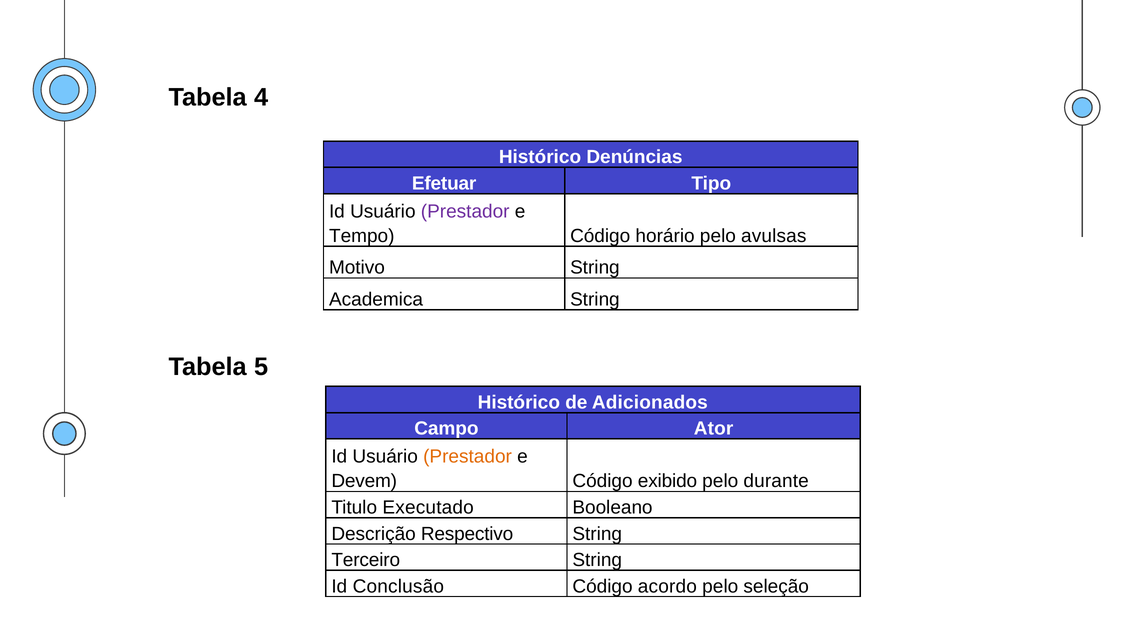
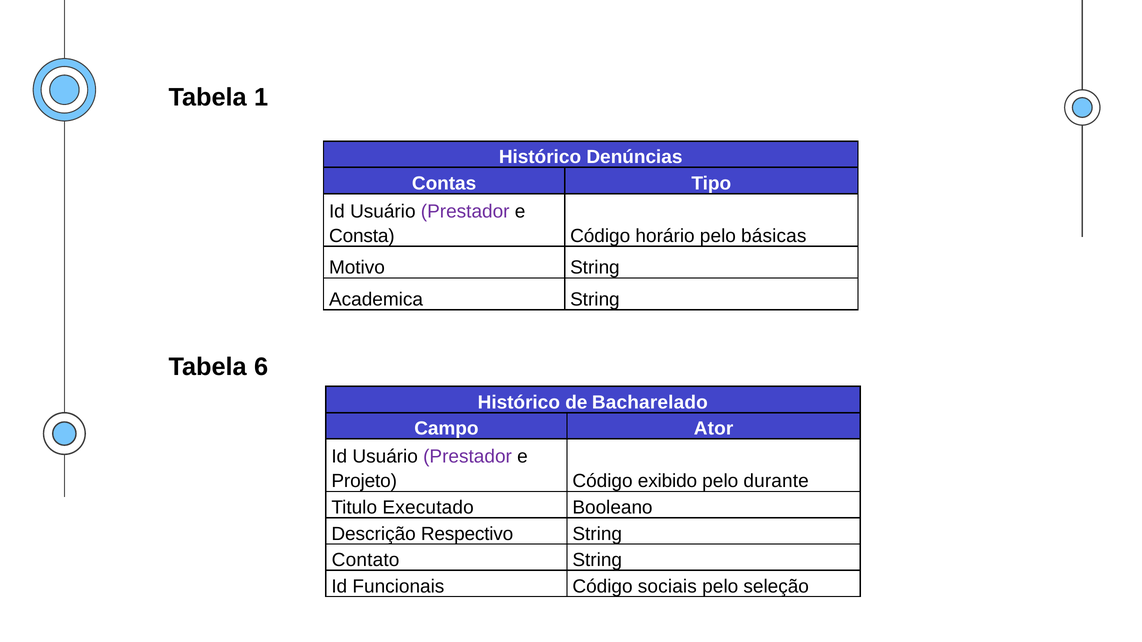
4: 4 -> 1 (261, 97)
Efetuar: Efetuar -> Contas (444, 184)
Tempo: Tempo -> Consta (362, 236)
avulsas: avulsas -> básicas (774, 236)
5: 5 -> 6 (261, 367)
Adicionados: Adicionados -> Bacharelado (650, 403)
Prestador colour: orange -> purple (468, 457)
Devem: Devem -> Projeto (364, 481)
Terceiro: Terceiro -> Contato (366, 560)
Conclusão: Conclusão -> Funcionais (398, 587)
acordo: acordo -> sociais (667, 587)
